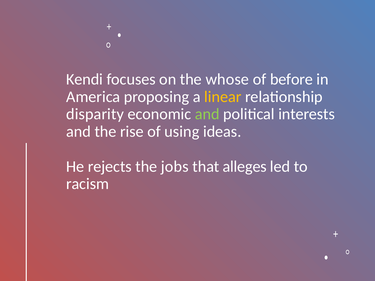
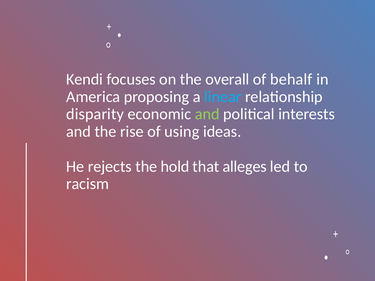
whose: whose -> overall (227, 79)
before: before -> behalf (291, 79)
linear colour: yellow -> light blue (223, 97)
jobs: jobs -> hold (175, 167)
